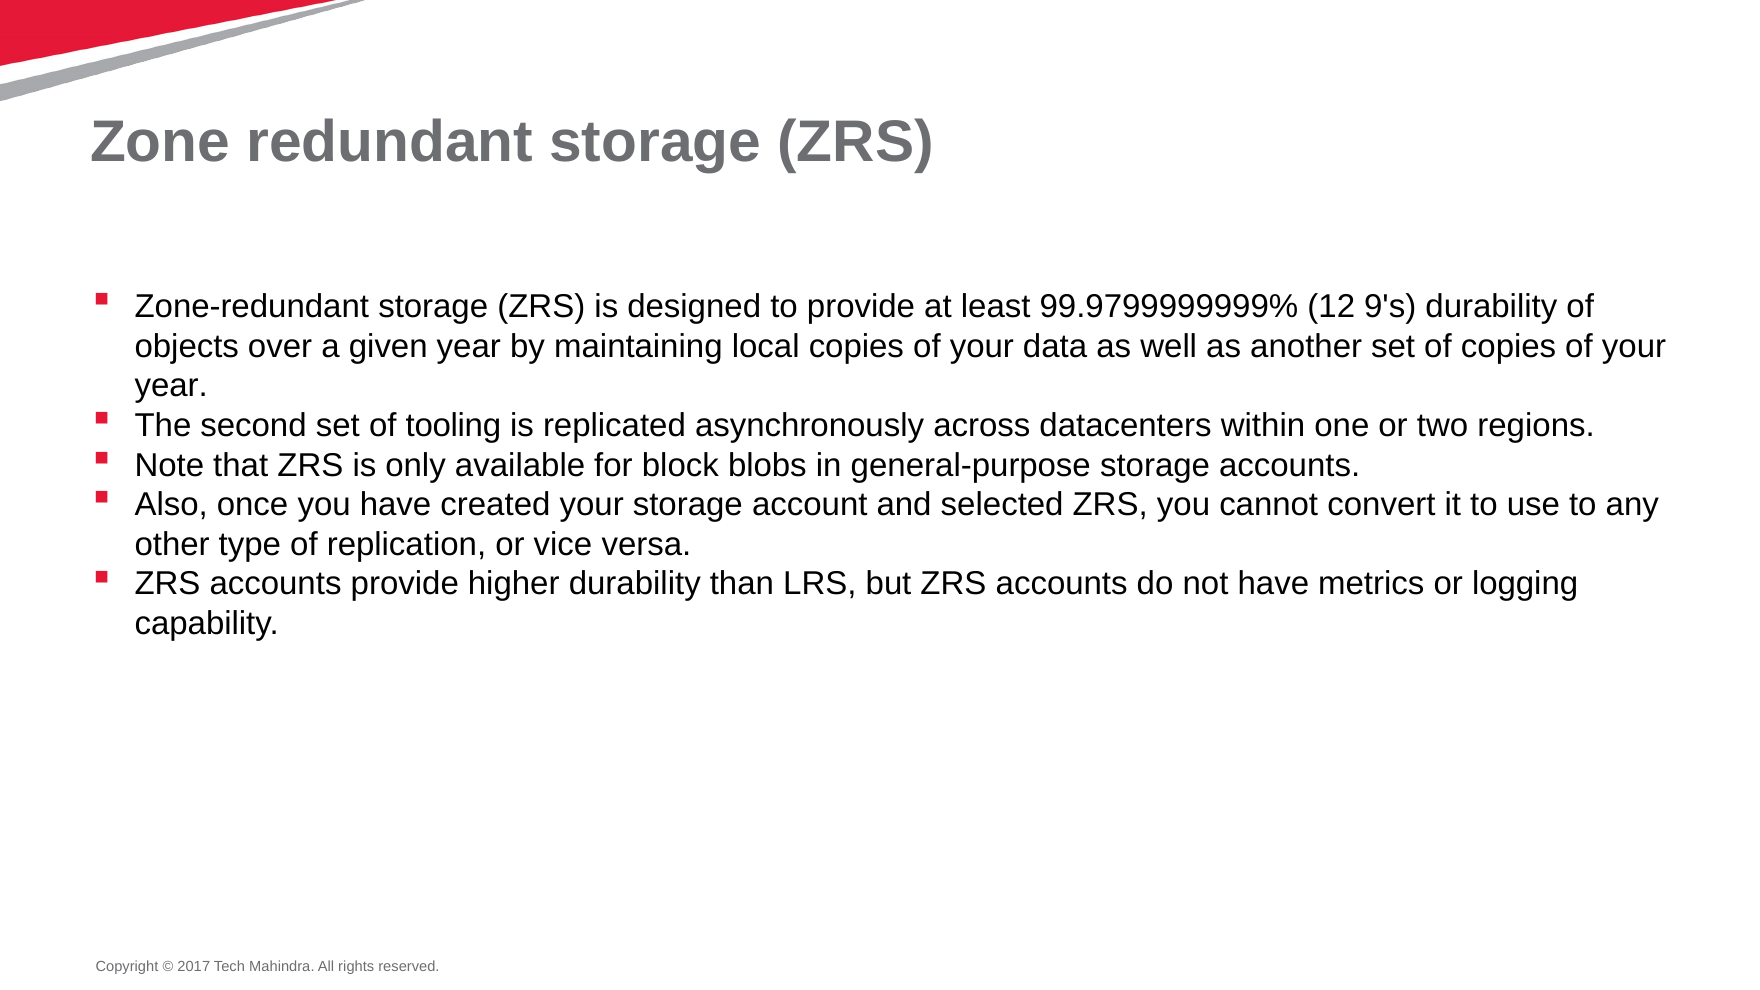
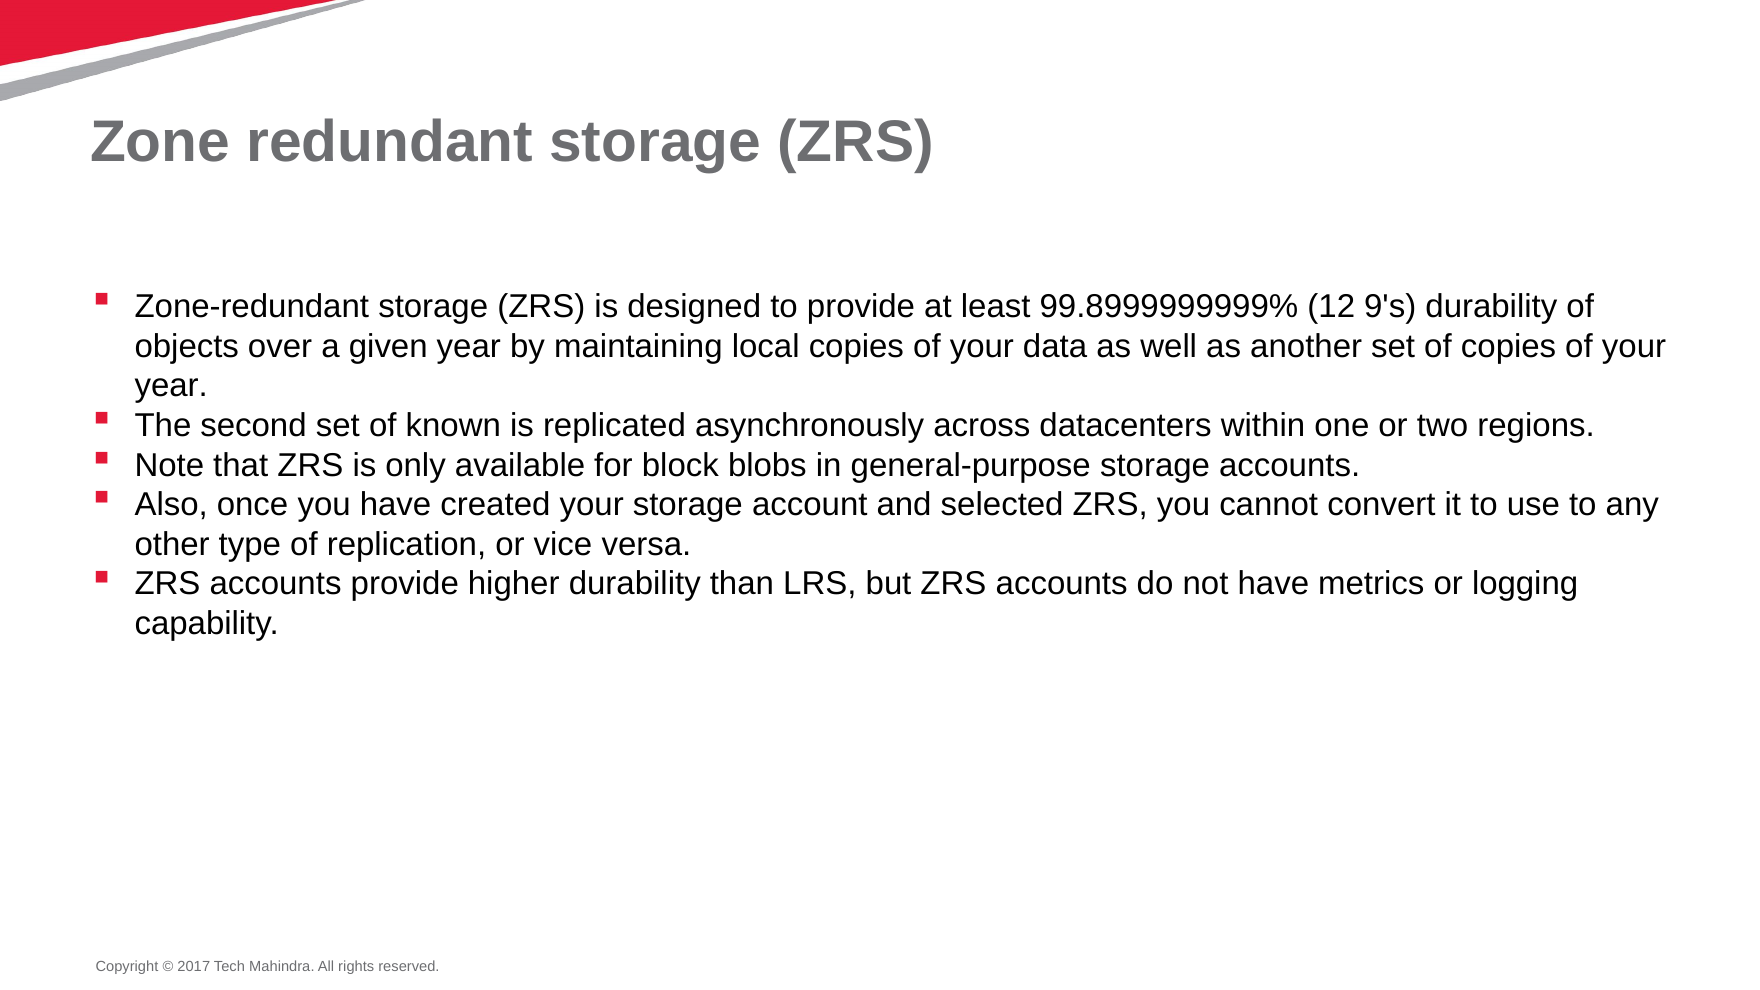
99.9799999999%: 99.9799999999% -> 99.8999999999% (1169, 307)
tooling: tooling -> known (453, 426)
